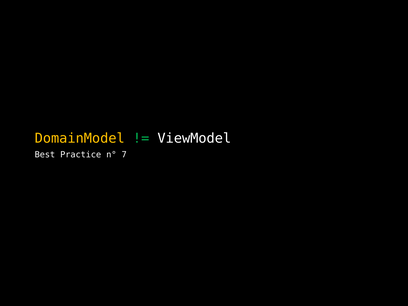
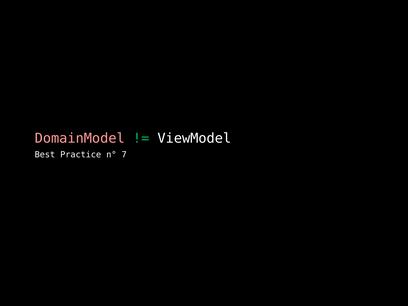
DomainModel colour: yellow -> pink (80, 138)
